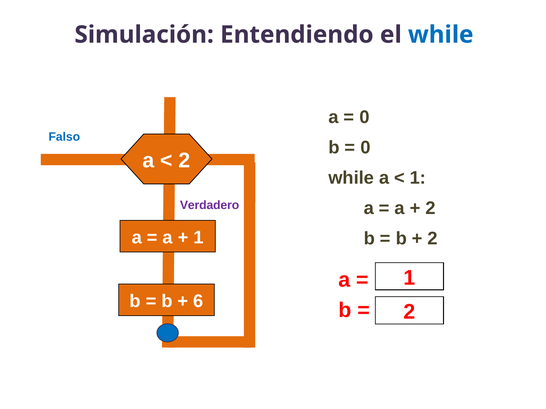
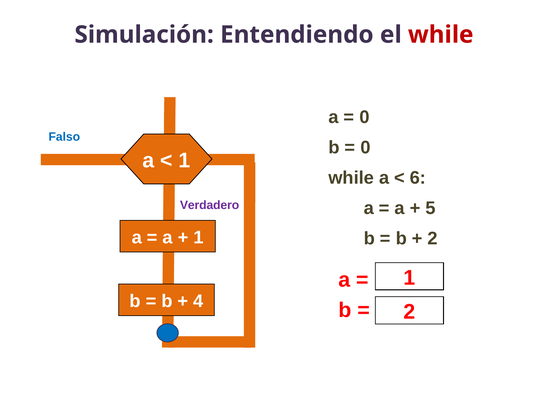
while colour: blue -> red (441, 35)
2: 2 -> 1 (184, 161)
1: 1 -> 6 (418, 178)
2: 2 -> 5 (431, 208)
6: 6 -> 4 (198, 301)
